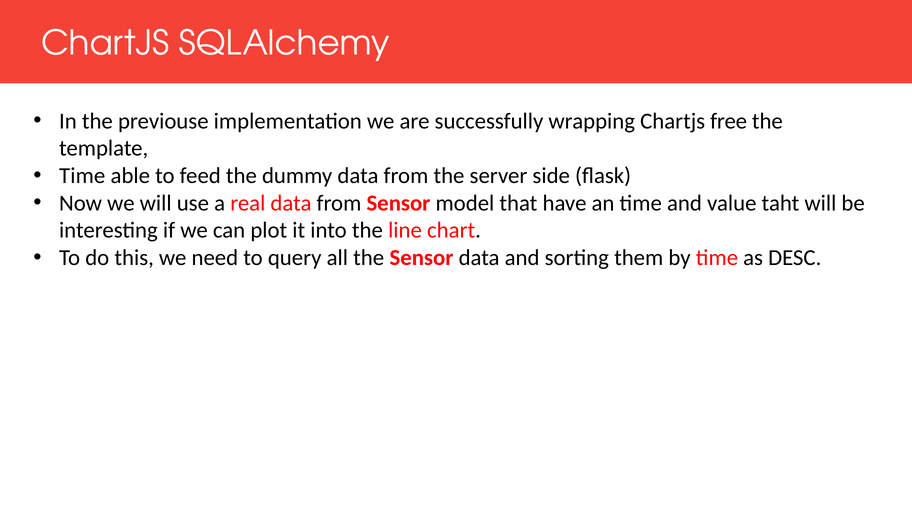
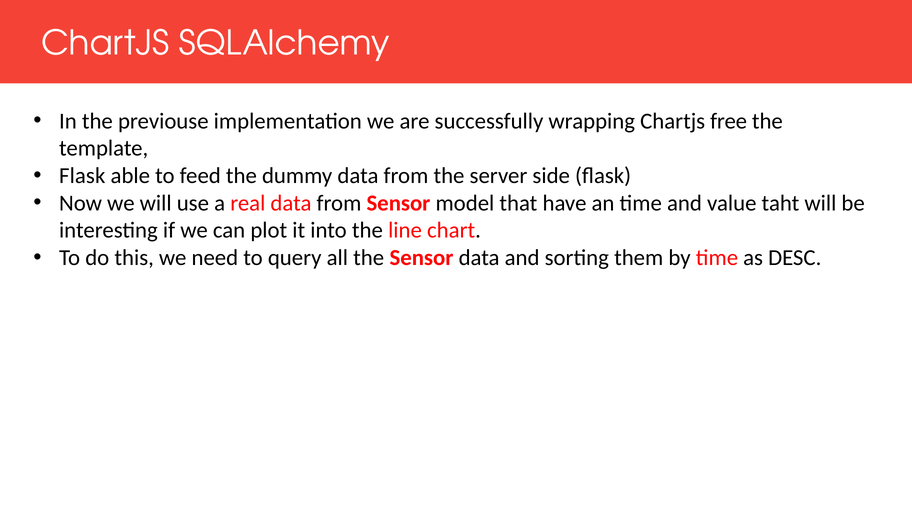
Time: Time -> Flask (82, 176)
